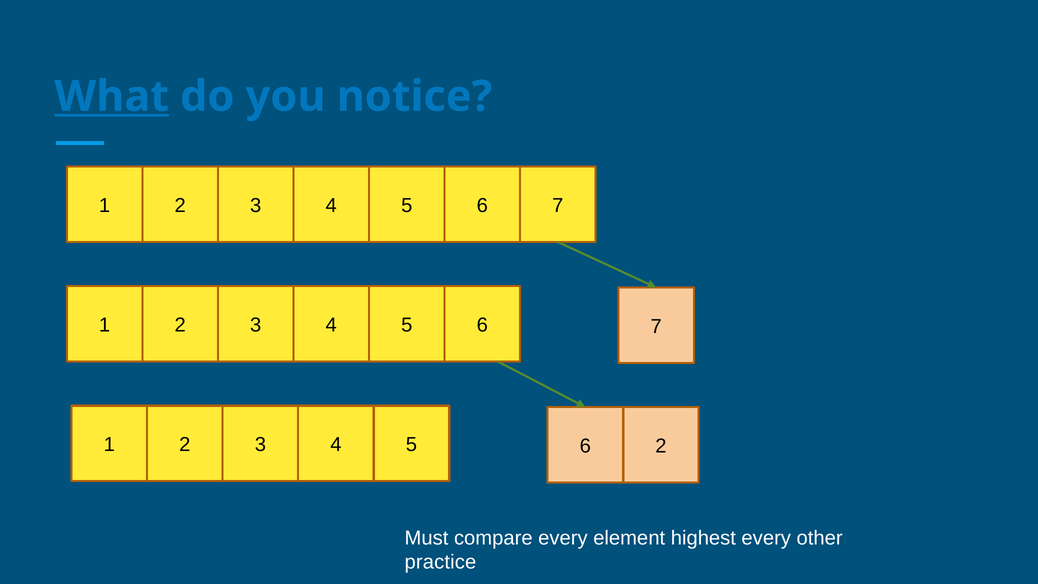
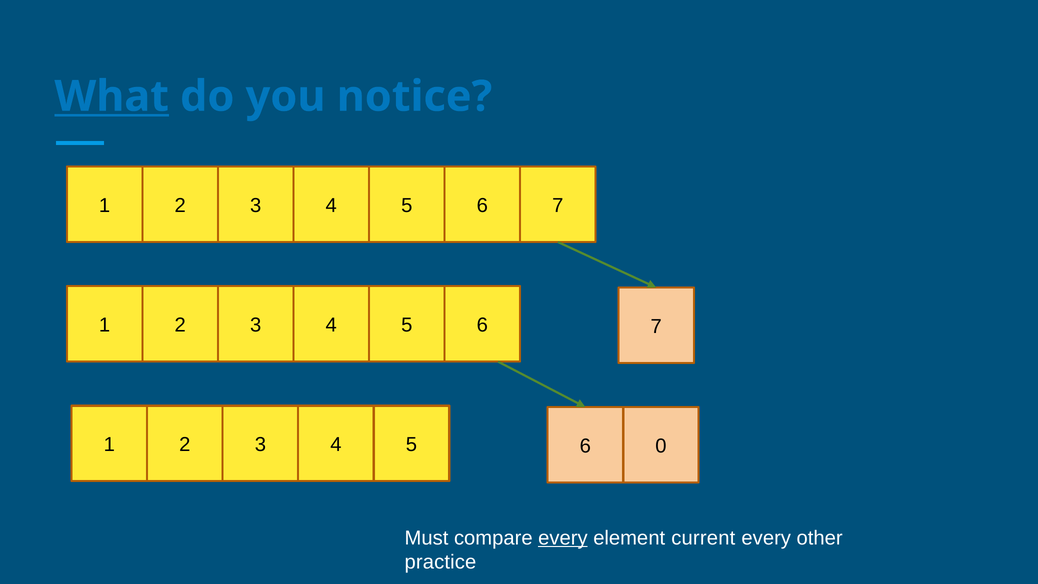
3 2: 2 -> 0 (661, 446)
every underline: none -> present (563, 538)
highest: highest -> current (703, 538)
